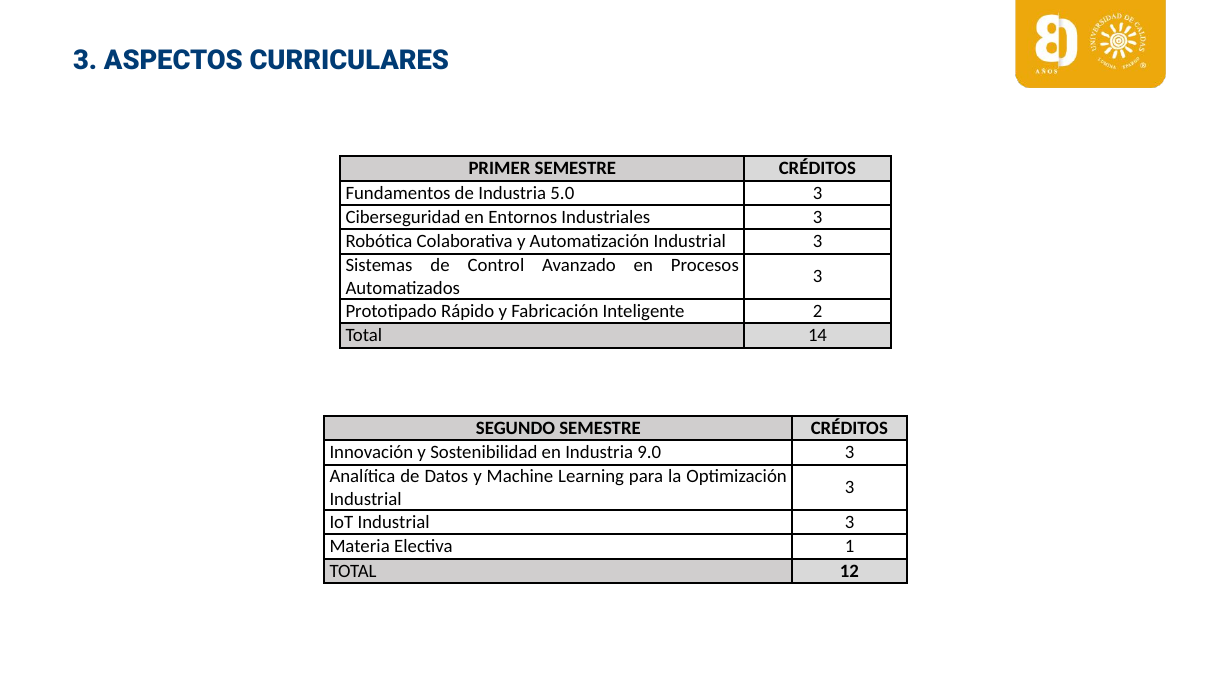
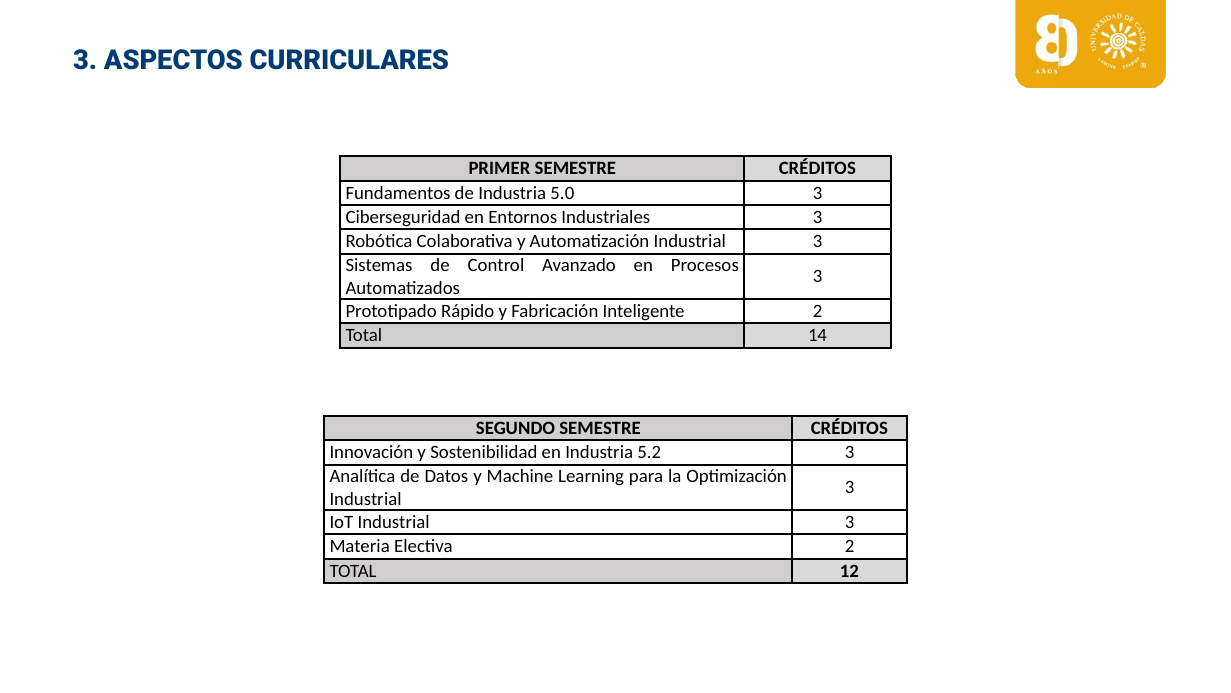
9.0: 9.0 -> 5.2 (649, 452)
Electiva 1: 1 -> 2 (850, 546)
